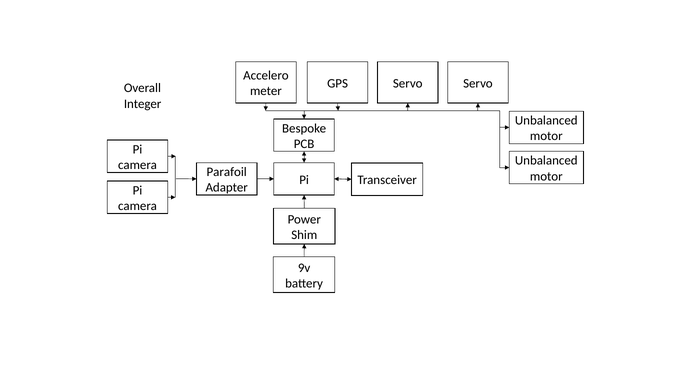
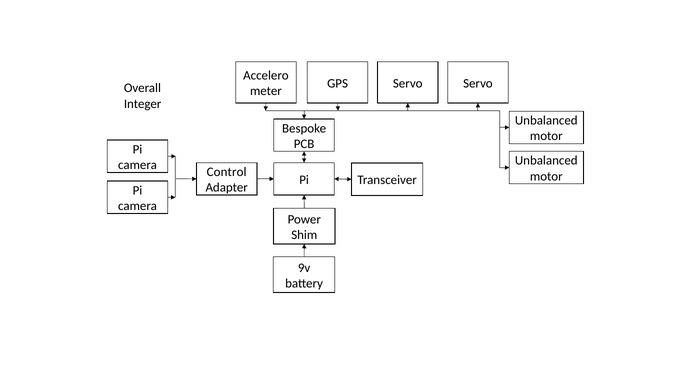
Parafoil: Parafoil -> Control (227, 172)
